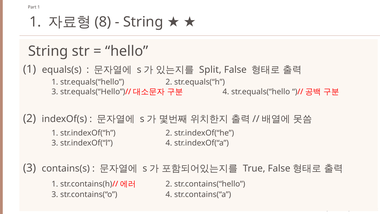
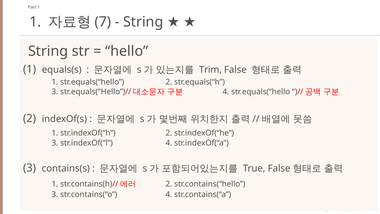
8: 8 -> 7 (103, 22)
Split: Split -> Trim (210, 70)
